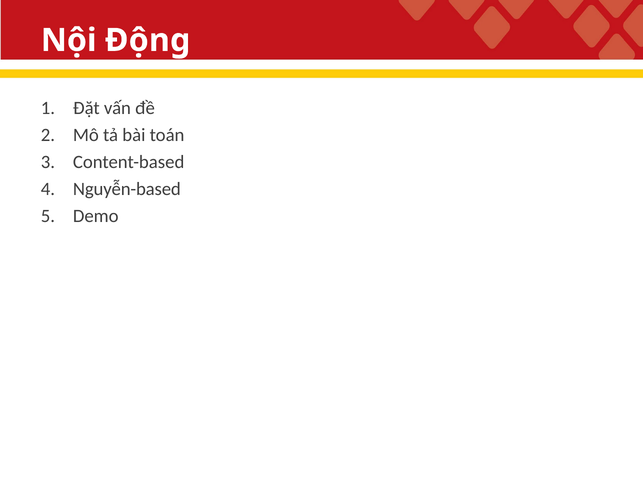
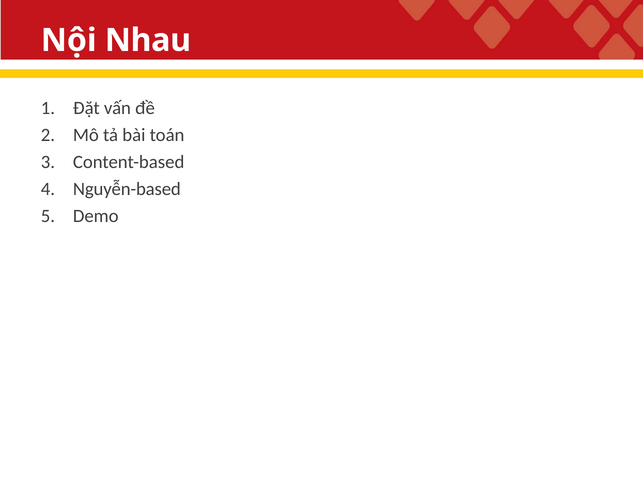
Động: Động -> Nhau (148, 40)
